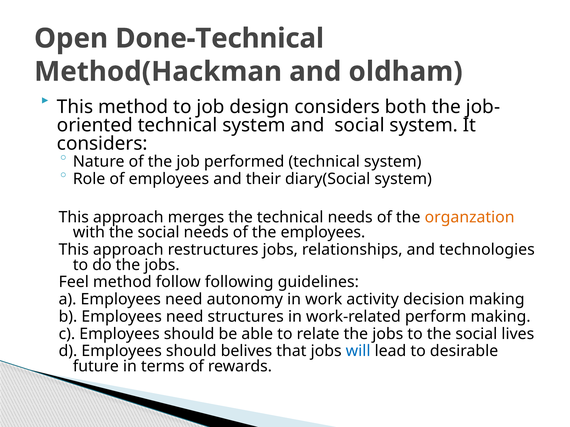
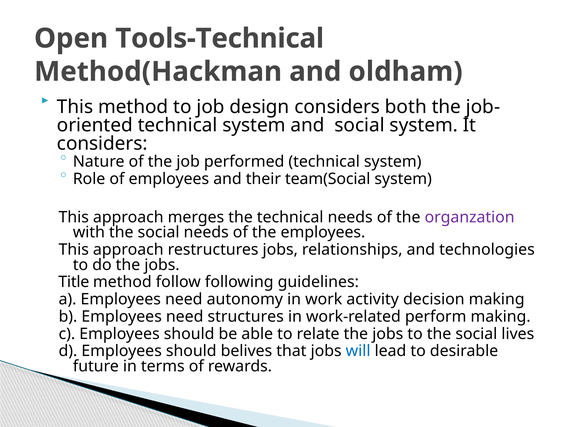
Done-Technical: Done-Technical -> Tools-Technical (220, 38)
diary(Social: diary(Social -> team(Social (328, 179)
organzation colour: orange -> purple (470, 217)
Feel: Feel -> Title (74, 282)
